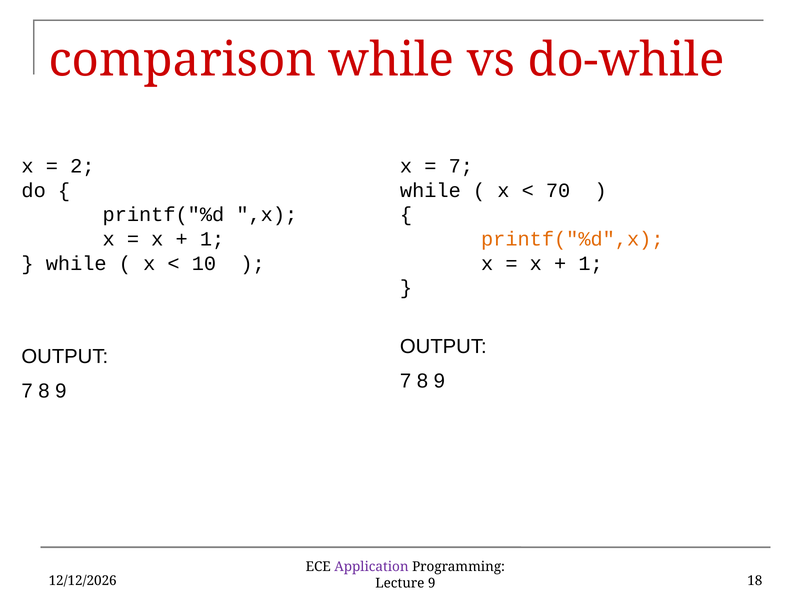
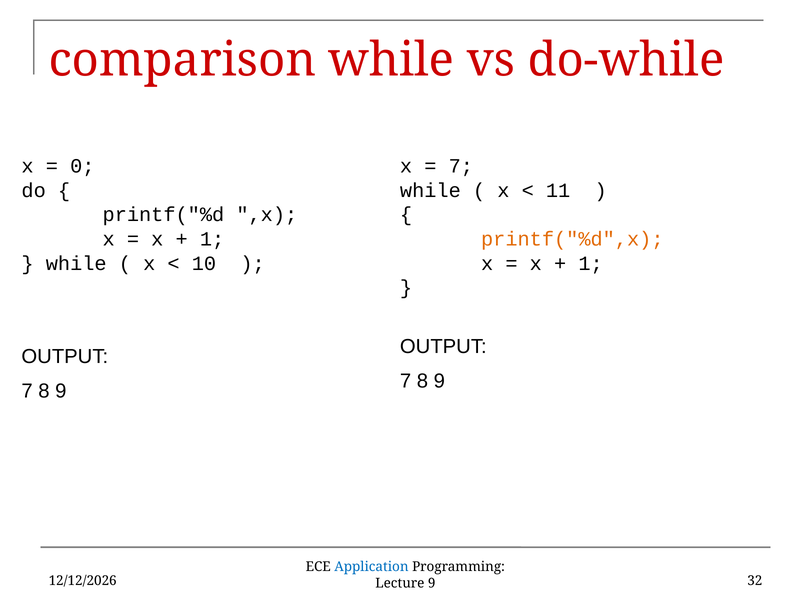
2: 2 -> 0 (82, 166)
70: 70 -> 11 (558, 191)
Application colour: purple -> blue (371, 567)
18: 18 -> 32 (755, 581)
